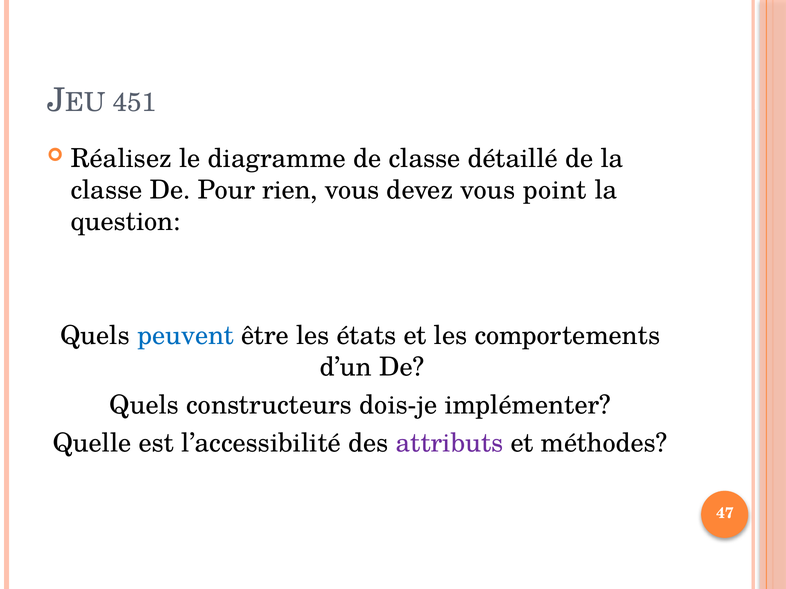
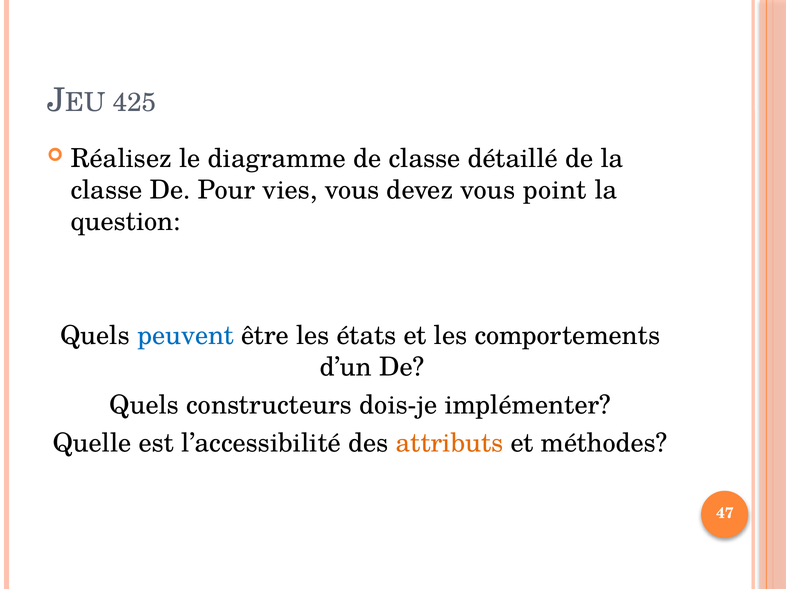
451: 451 -> 425 (134, 103)
rien: rien -> vies (290, 190)
attributs colour: purple -> orange (450, 443)
